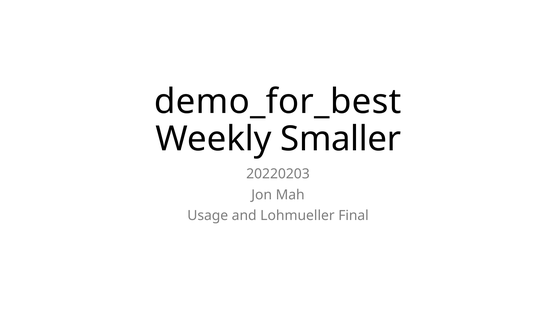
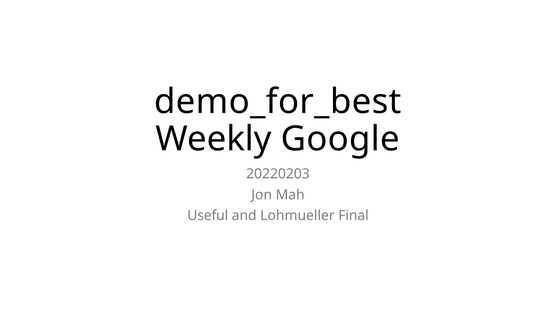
Smaller: Smaller -> Google (340, 139)
Usage: Usage -> Useful (208, 215)
